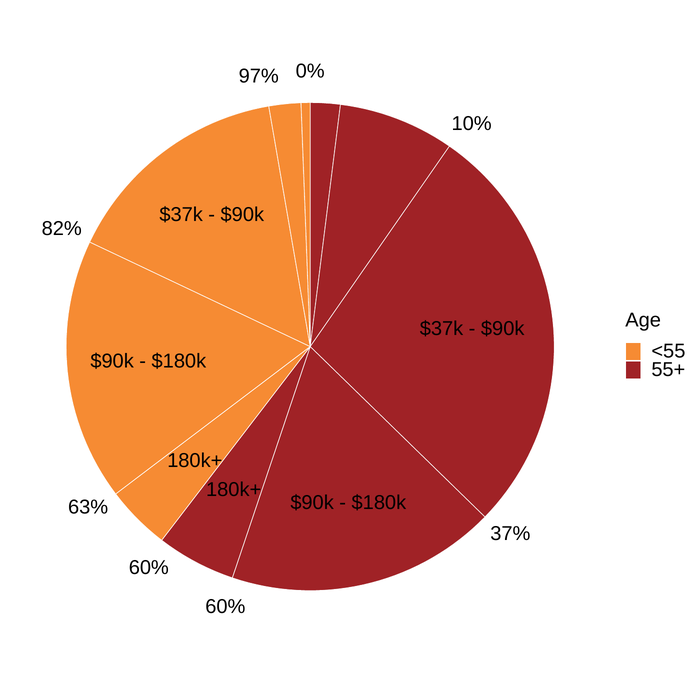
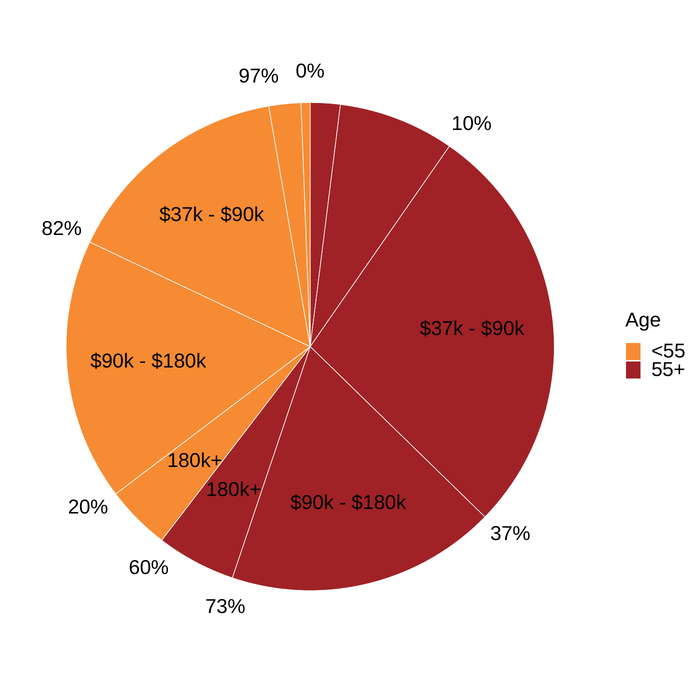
63%: 63% -> 20% (88, 507)
60%: 60% -> 73% (225, 607)
